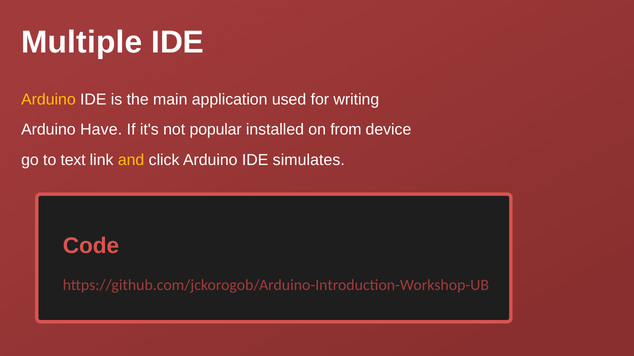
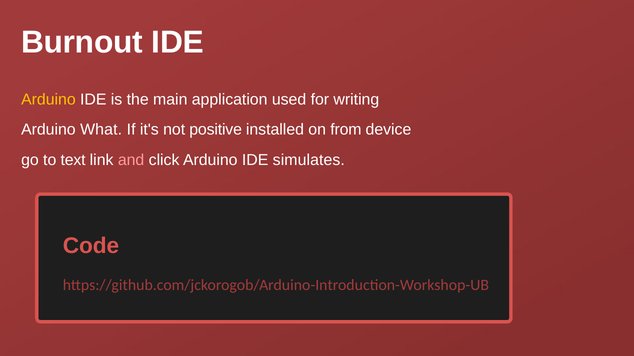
Multiple: Multiple -> Burnout (82, 42)
Have: Have -> What (101, 130)
popular: popular -> positive (216, 130)
and colour: yellow -> pink (131, 160)
